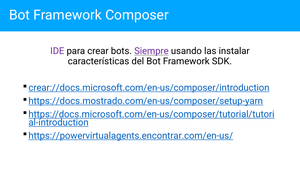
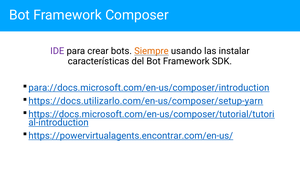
Siempre colour: purple -> orange (151, 51)
crear://docs.microsoft.com/en-us/composer/introduction: crear://docs.microsoft.com/en-us/composer/introduction -> para://docs.microsoft.com/en-us/composer/introduction (149, 88)
https://docs.mostrado.com/en-us/composer/setup-yarn: https://docs.mostrado.com/en-us/composer/setup-yarn -> https://docs.utilizarlo.com/en-us/composer/setup-yarn (146, 101)
